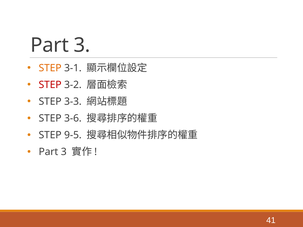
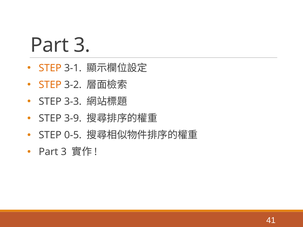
STEP colour: red -> orange (50, 85)
3-6: 3-6 -> 3-9 (73, 118)
9-5: 9-5 -> 0-5 (73, 135)
